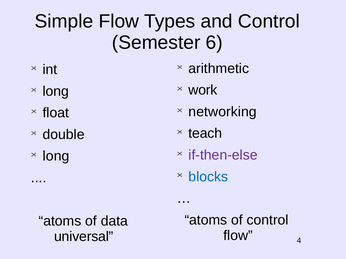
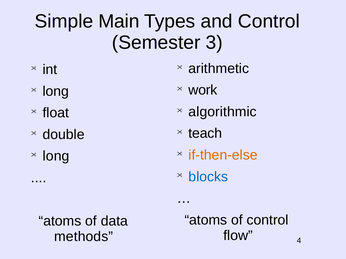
Simple Flow: Flow -> Main (119, 21)
6: 6 -> 3 (214, 43)
networking: networking -> algorithmic (223, 112)
if-then-else colour: purple -> orange (223, 155)
universal: universal -> methods (84, 237)
